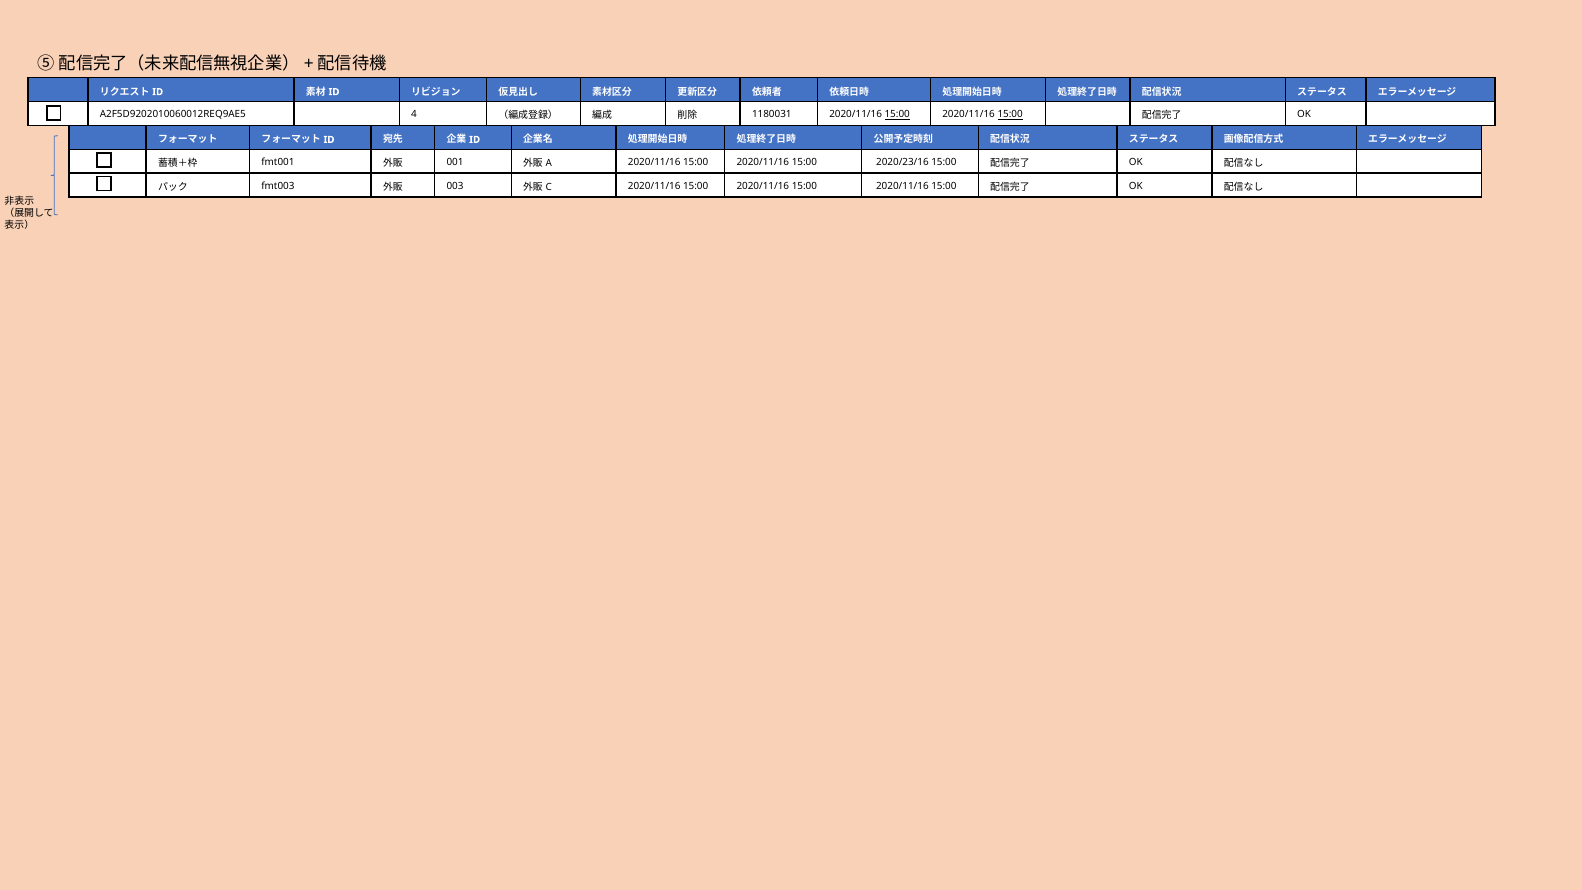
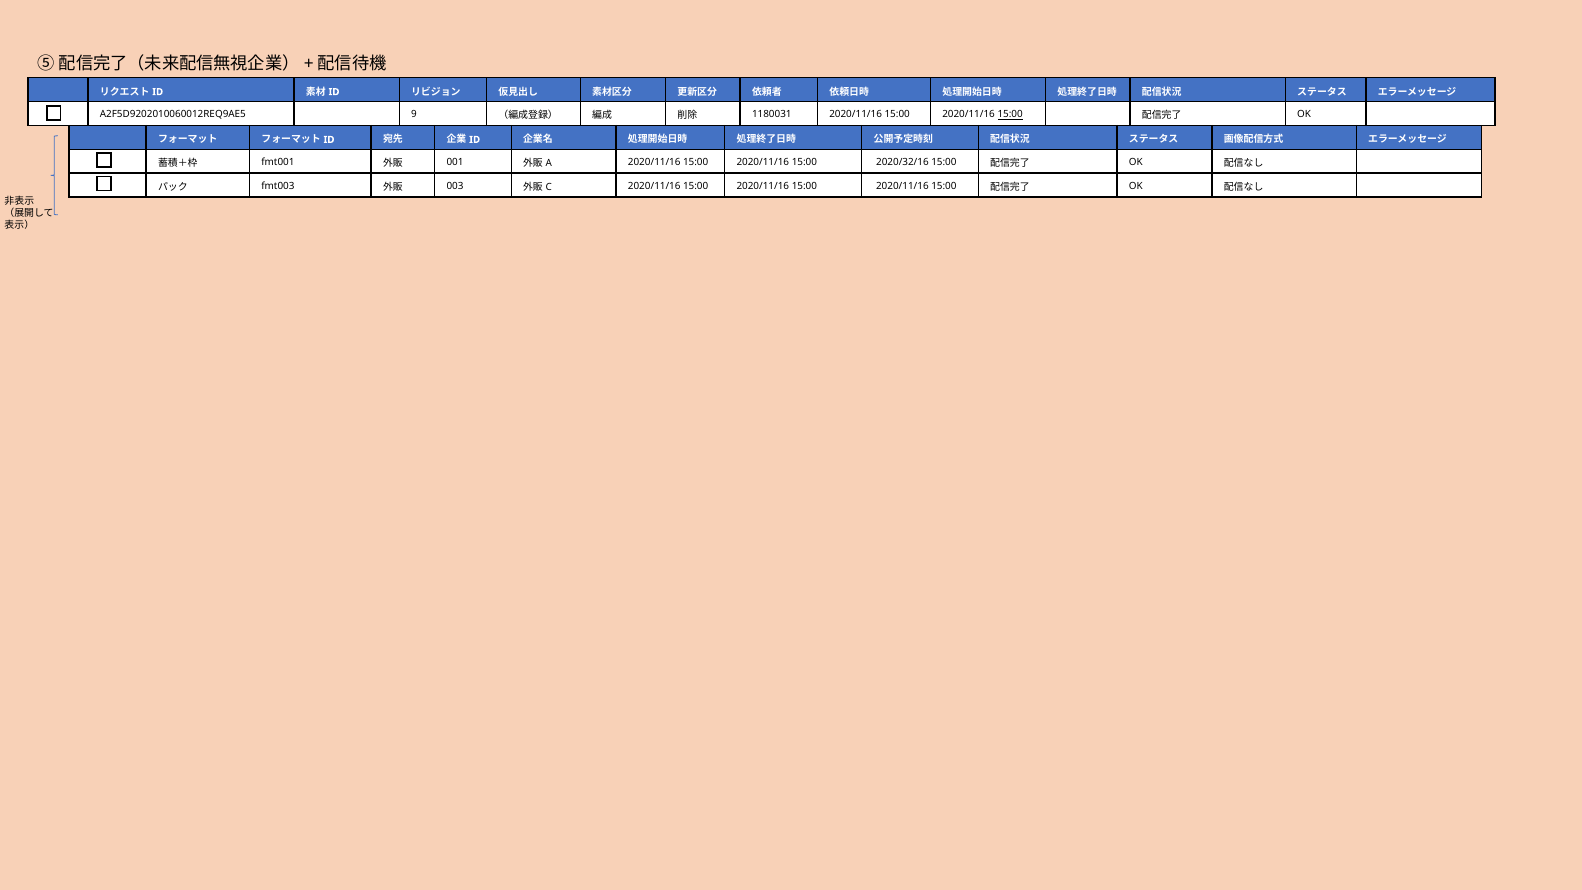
4: 4 -> 9 (414, 115)
15:00 underline: present -> none (897, 115)
2020/23/16: 2020/23/16 -> 2020/32/16 (902, 162)
